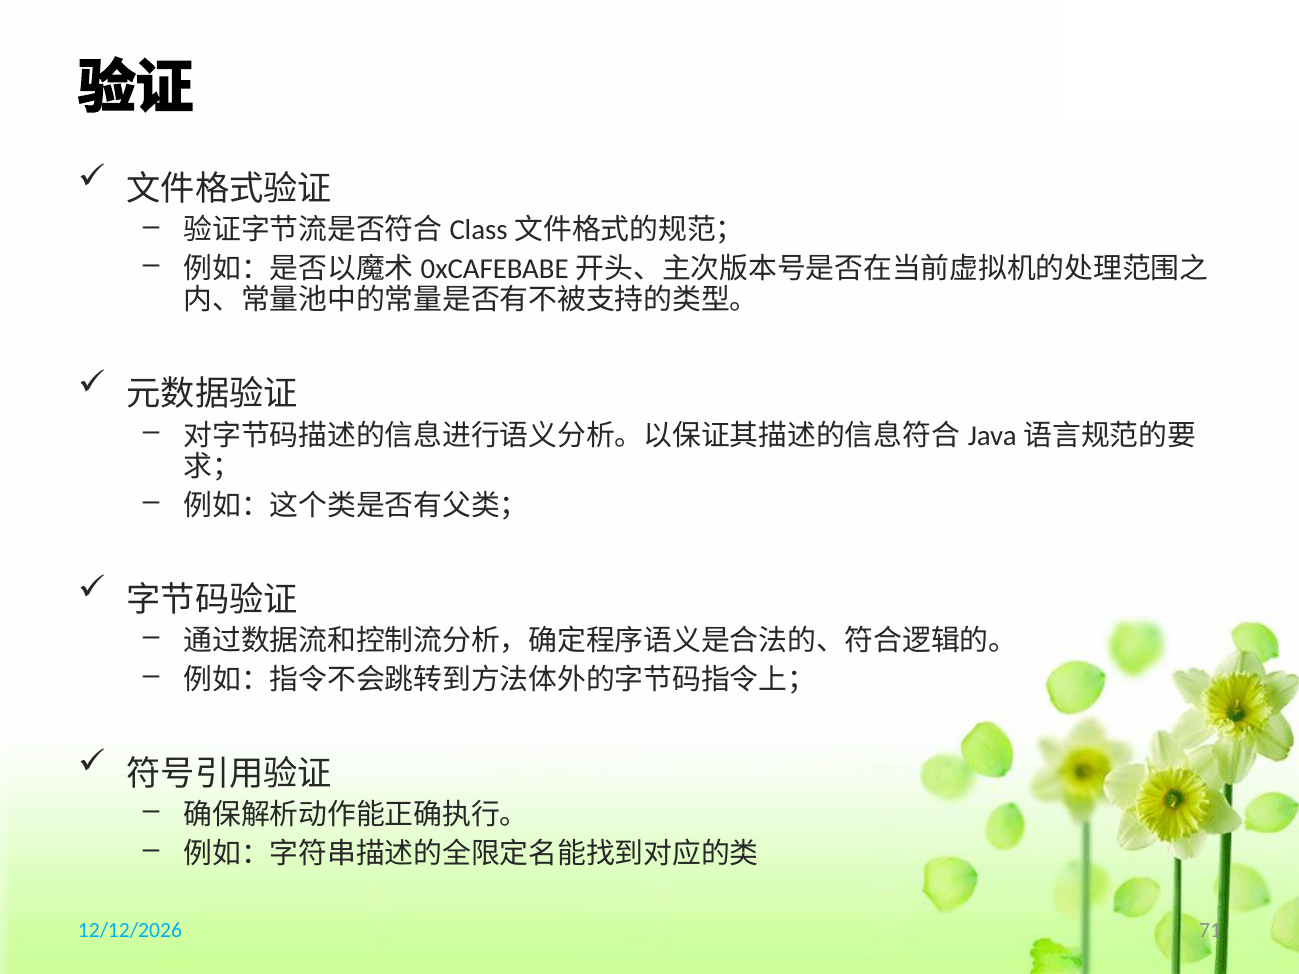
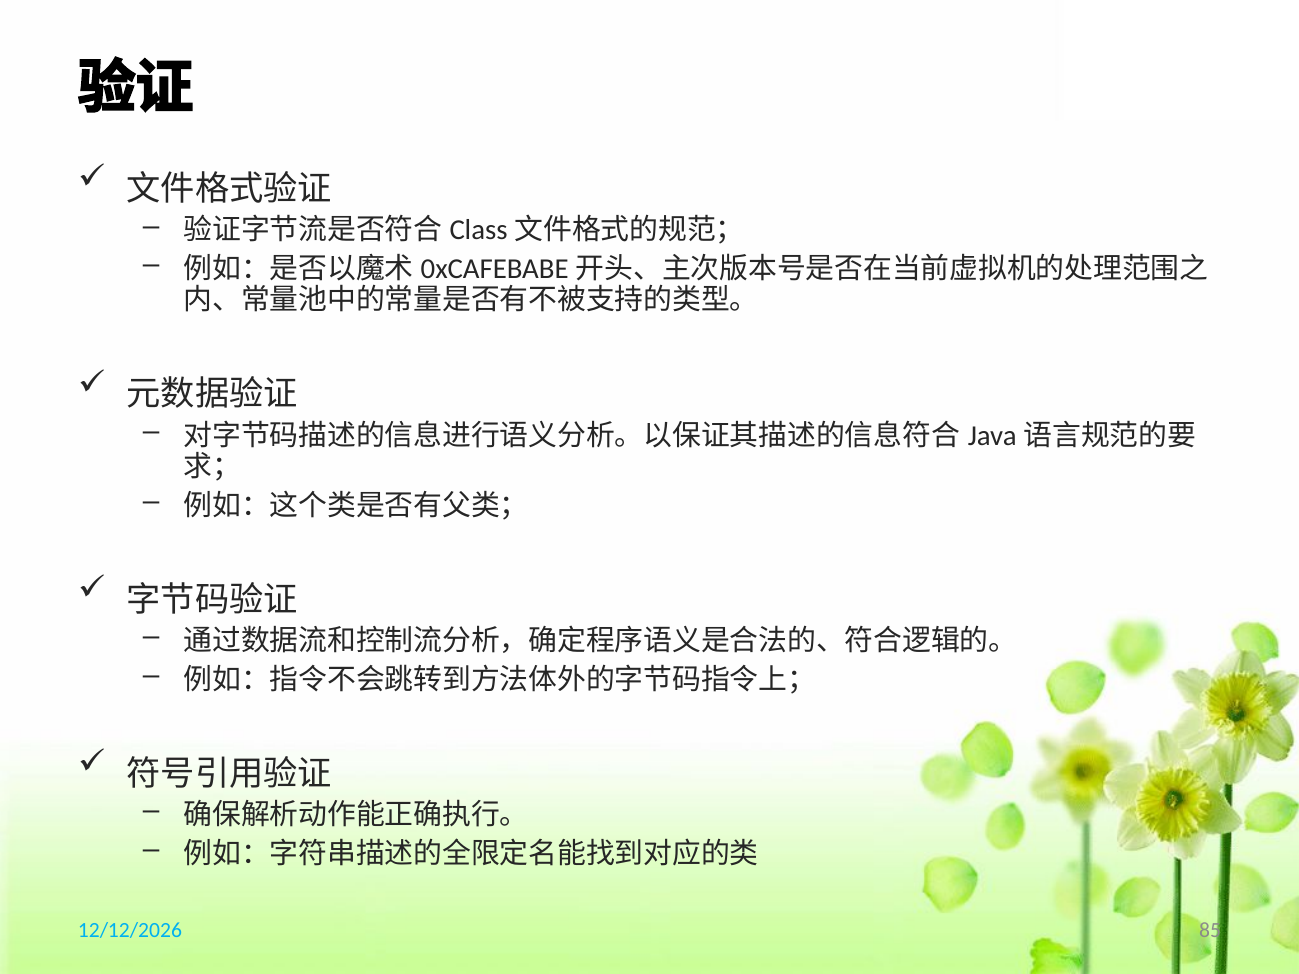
71: 71 -> 85 (1210, 930)
